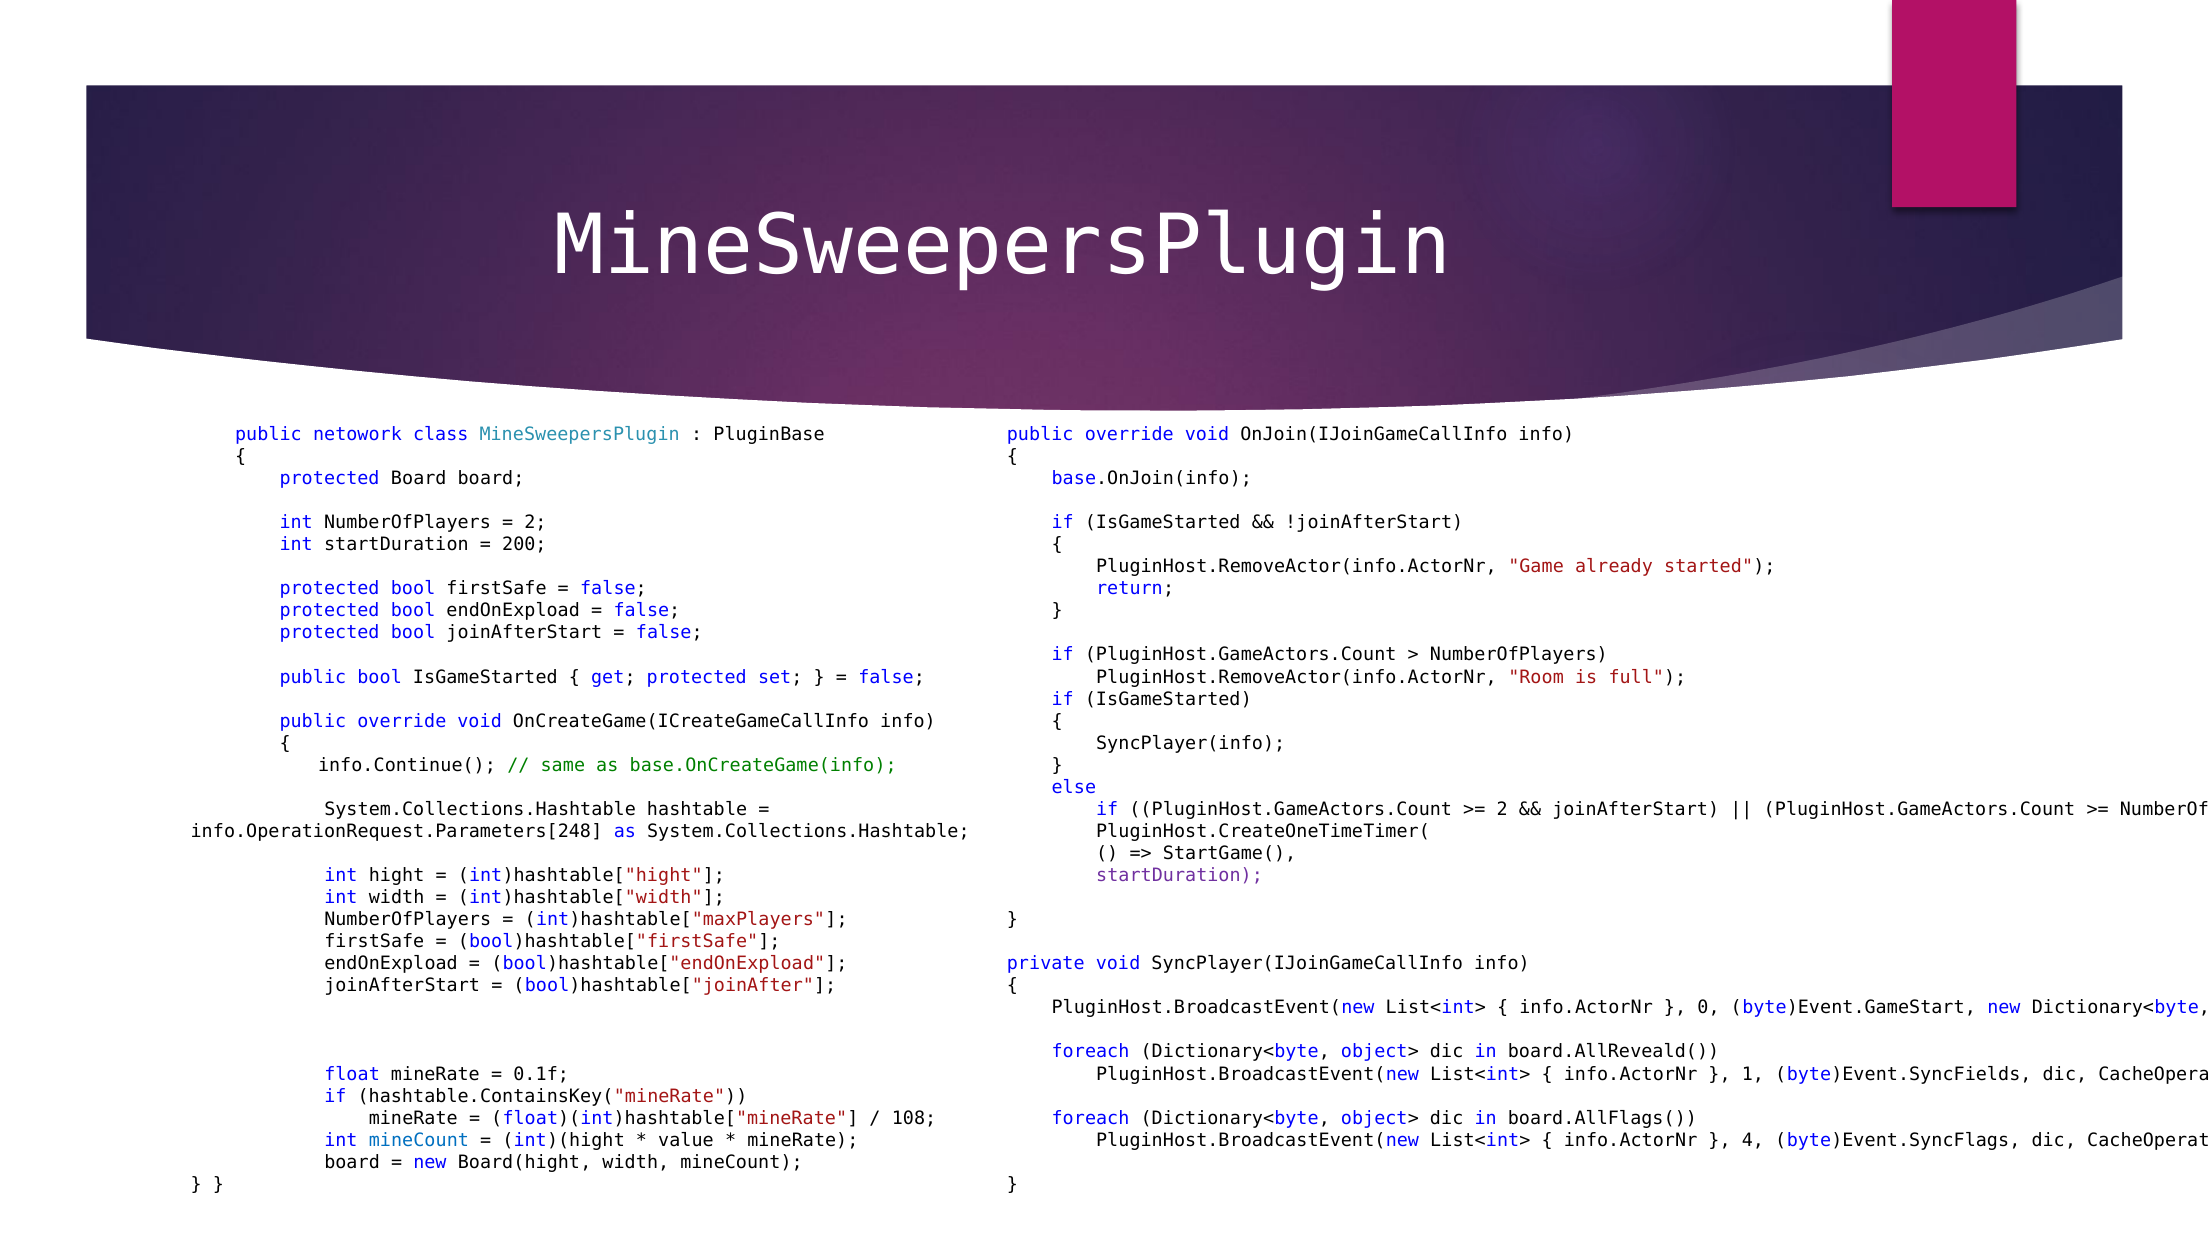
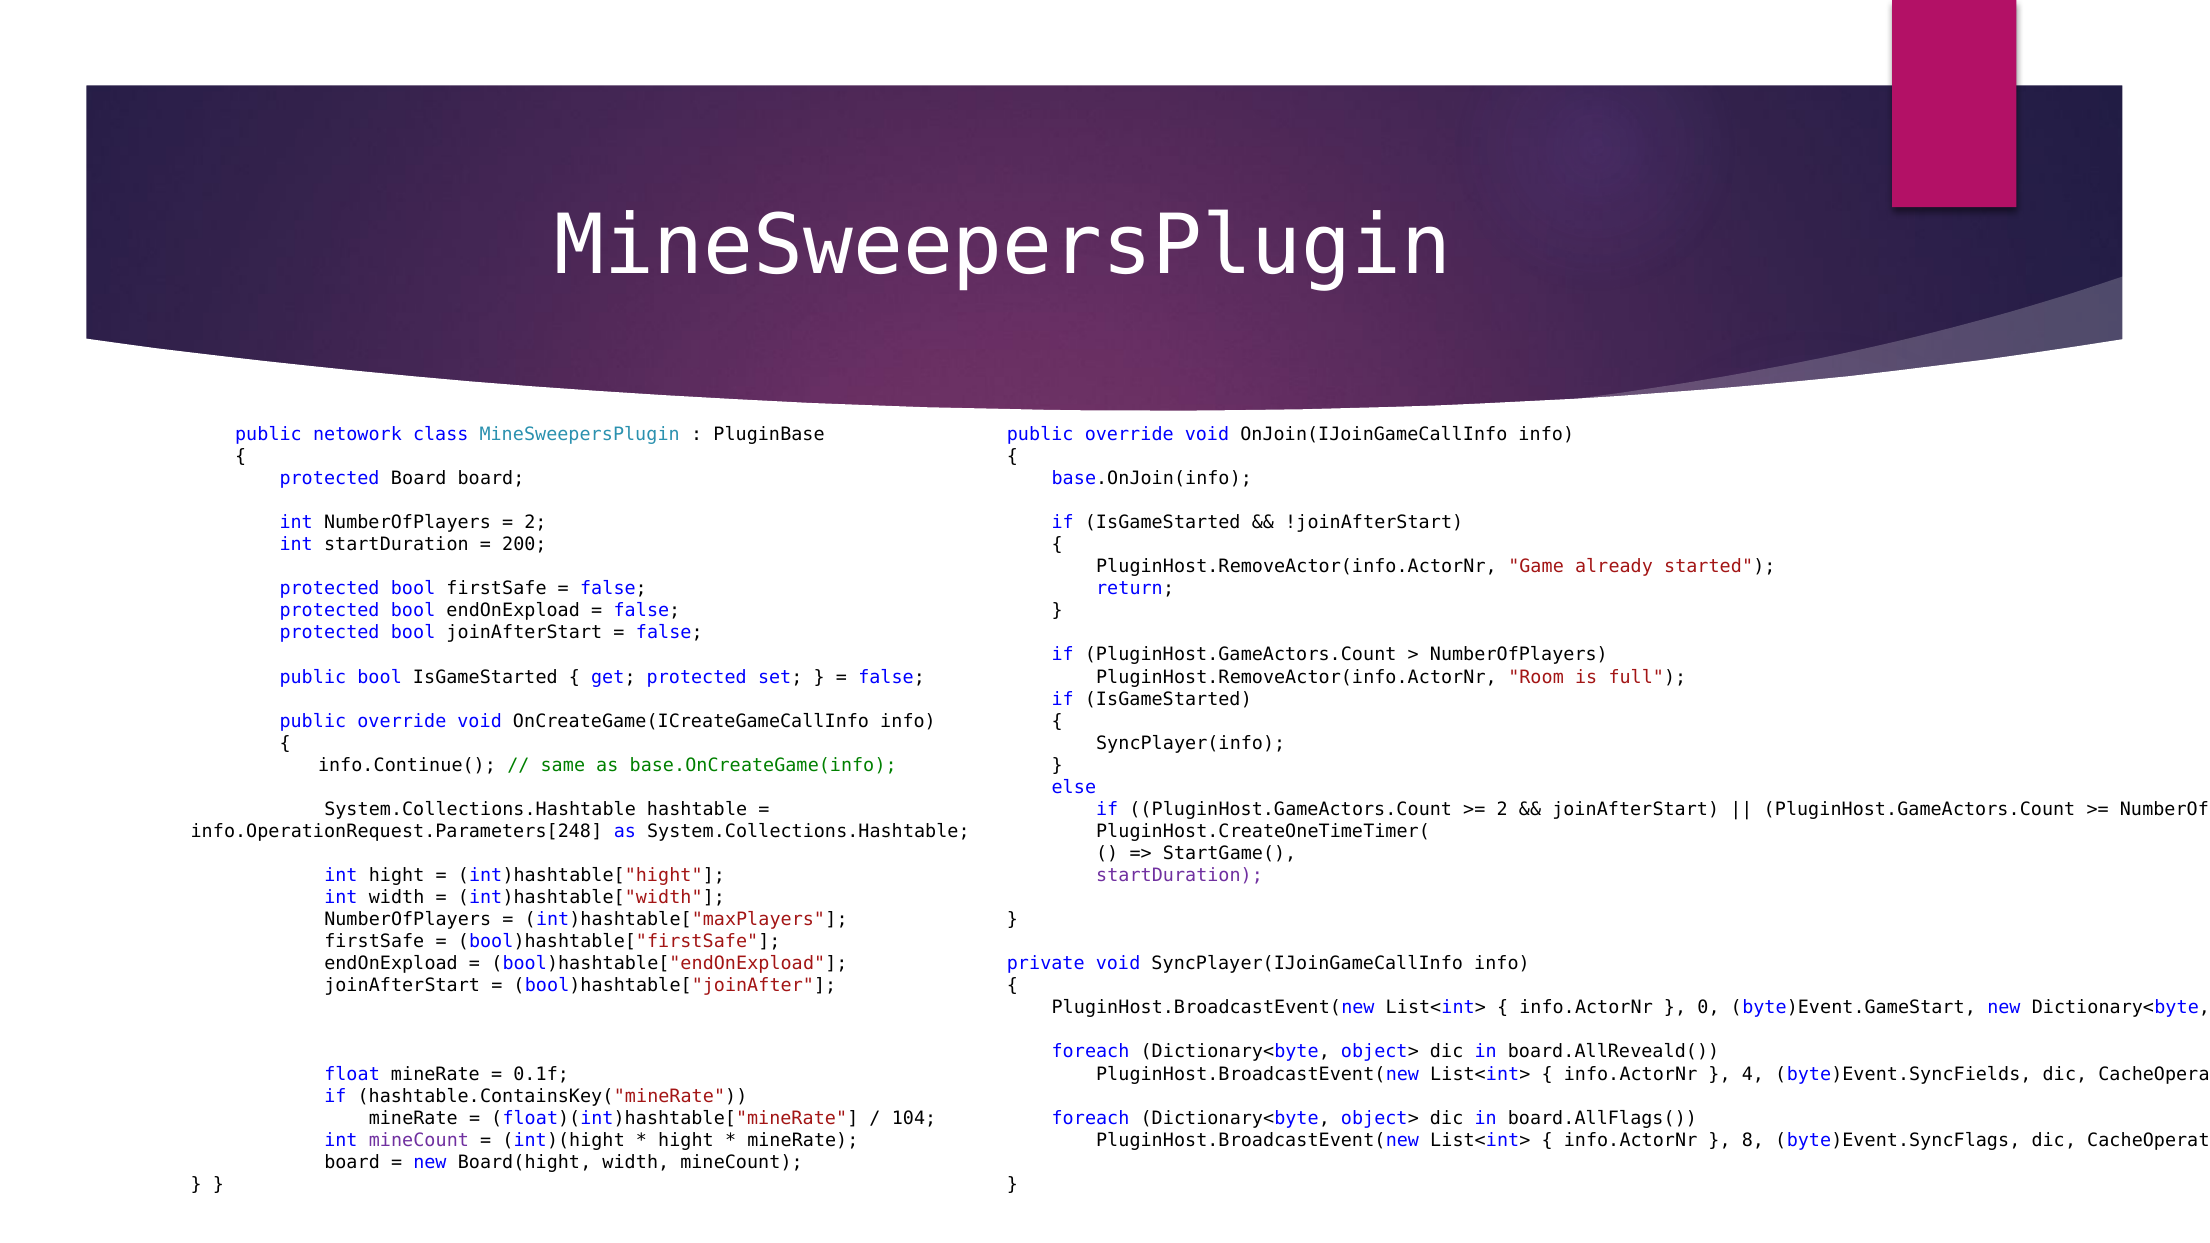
1: 1 -> 4 (1753, 1074)
108: 108 -> 104 (914, 1118)
mineCount colour: blue -> purple (419, 1140)
value: value -> hight (686, 1140)
4: 4 -> 8 (1753, 1140)
